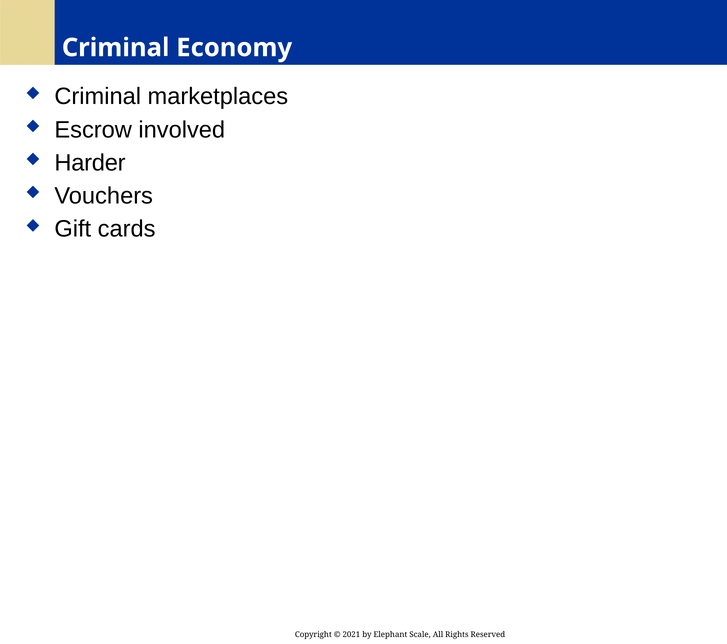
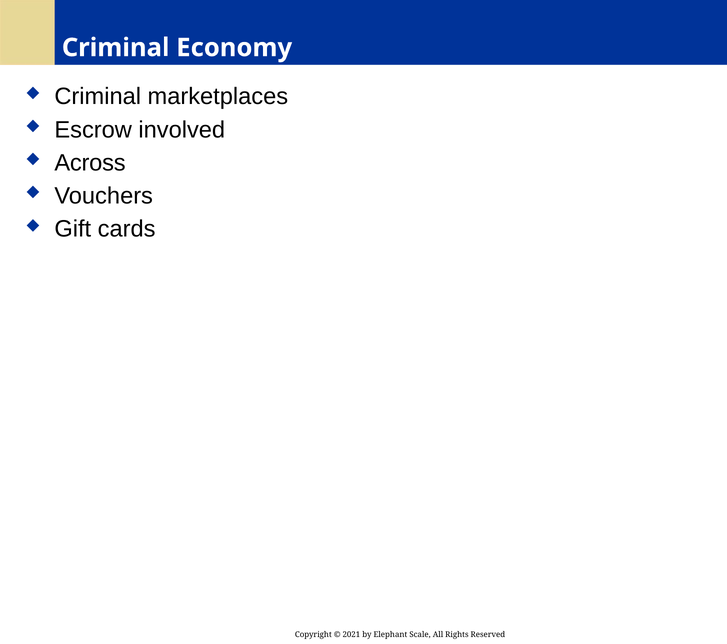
Harder: Harder -> Across (90, 163)
